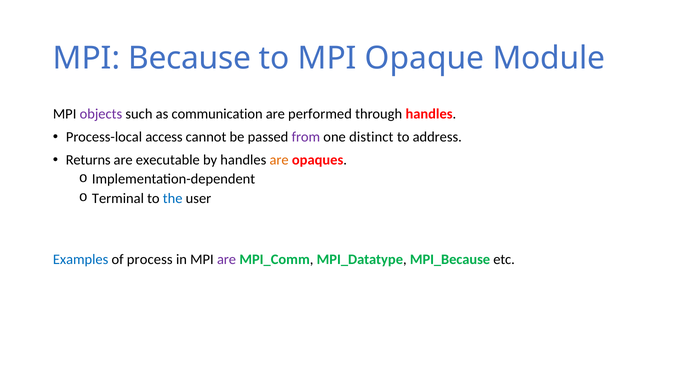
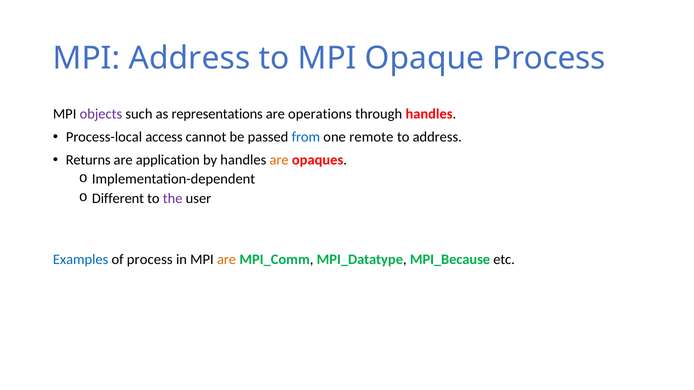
MPI Because: Because -> Address (189, 58)
Opaque Module: Module -> Process (549, 58)
communication: communication -> representations (217, 114)
performed: performed -> operations (320, 114)
from colour: purple -> blue (306, 137)
distinct: distinct -> remote (371, 137)
executable: executable -> application (168, 160)
Terminal: Terminal -> Different (118, 198)
the colour: blue -> purple (173, 198)
are colour: purple -> orange (227, 260)
